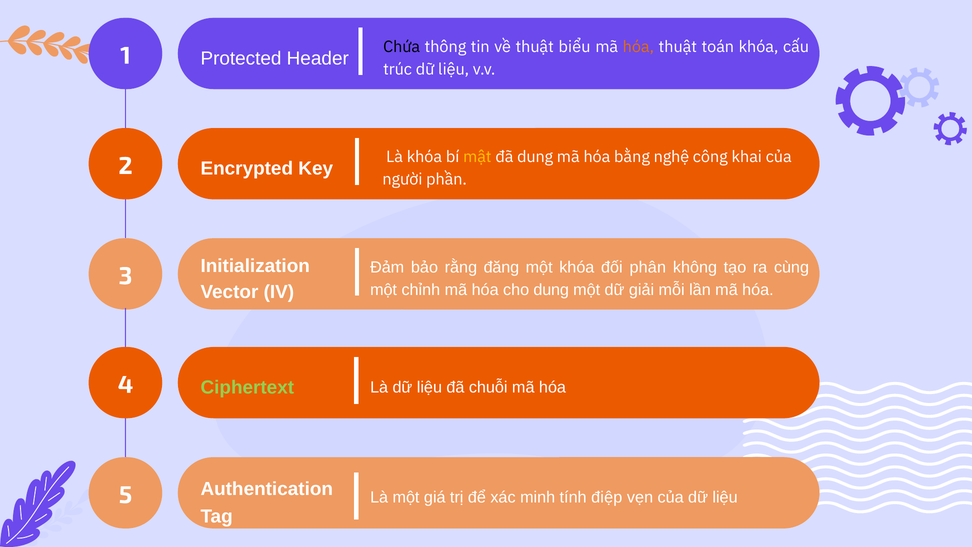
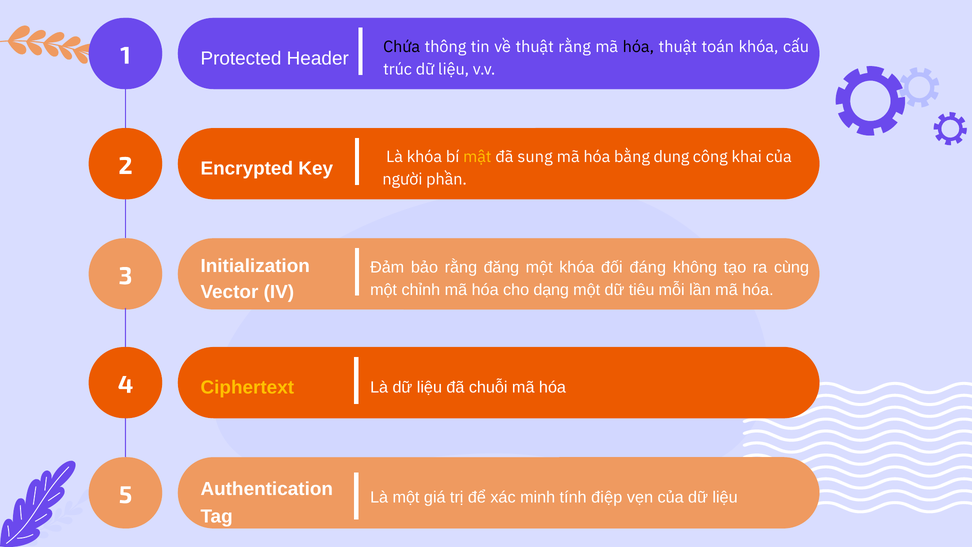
thuật biểu: biểu -> rằng (575, 47)
hóa colour: orange -> black (638, 47)
đã dung: dung -> sung (535, 157)
nghệ: nghệ -> dung (671, 157)
phân: phân -> đáng (648, 267)
cho dung: dung -> dạng (551, 290)
giải: giải -> tiêu (642, 290)
Ciphertext colour: light green -> yellow (247, 388)
